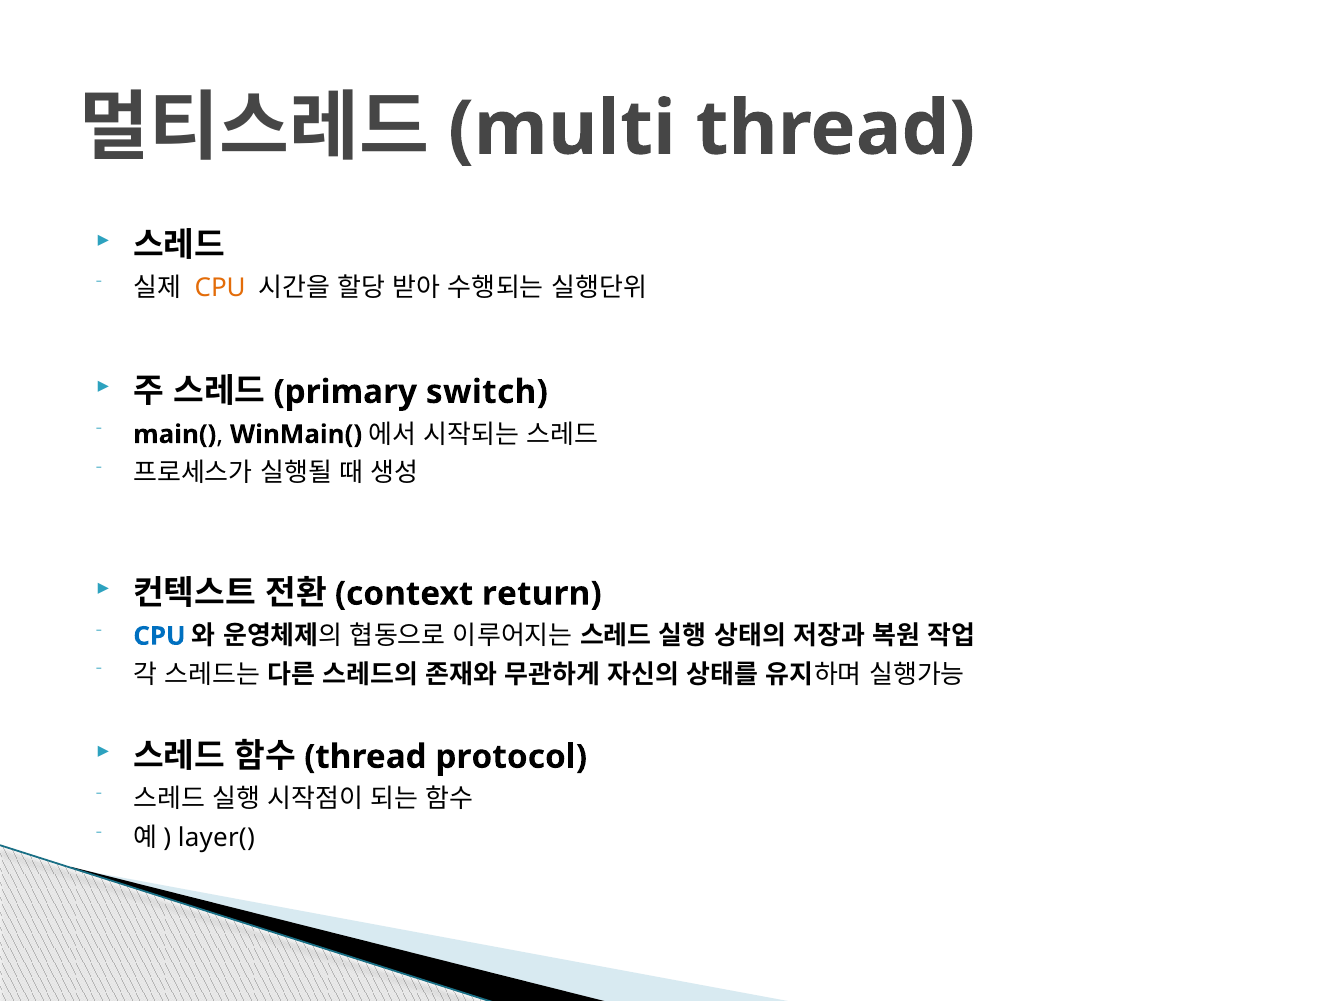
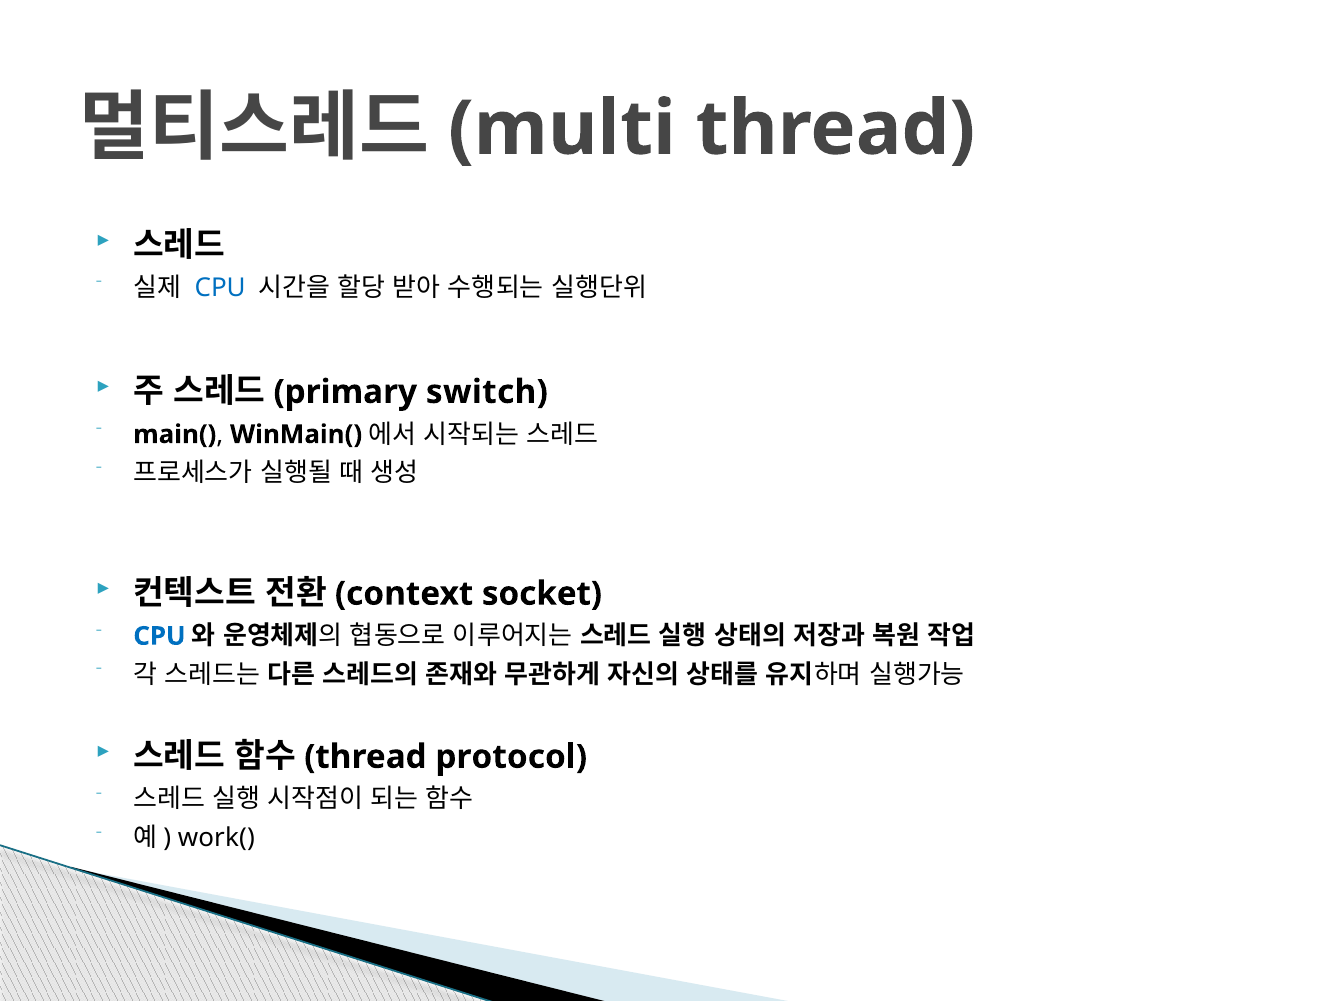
CPU colour: orange -> blue (220, 288)
return: return -> socket (542, 594)
layer(: layer( -> work( (216, 838)
